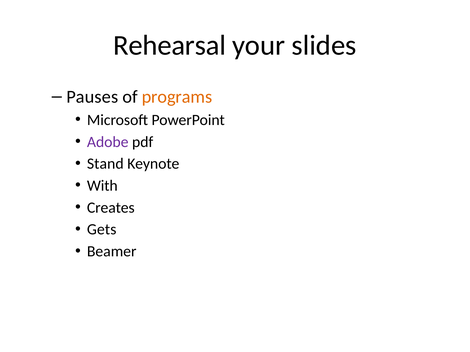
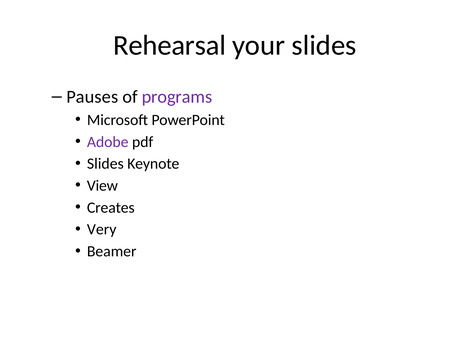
programs colour: orange -> purple (177, 97)
Stand: Stand -> Slides (105, 164)
With: With -> View (102, 186)
Gets: Gets -> Very (102, 230)
